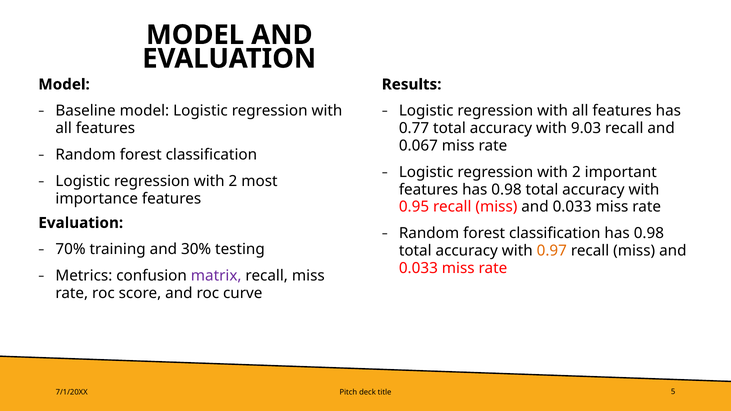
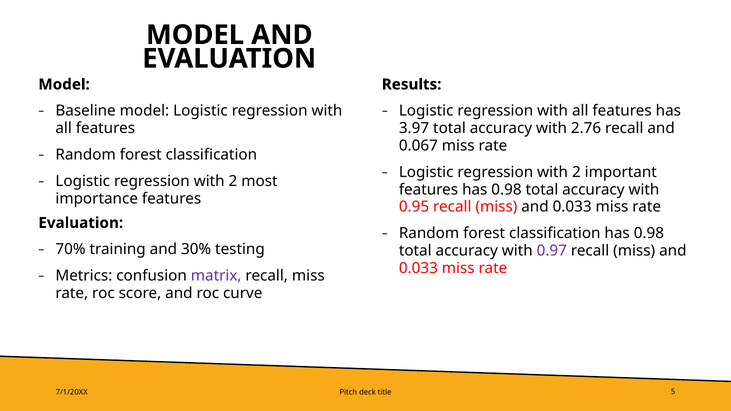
0.77: 0.77 -> 3.97 (414, 128)
9.03: 9.03 -> 2.76 (586, 128)
0.97 colour: orange -> purple (552, 251)
